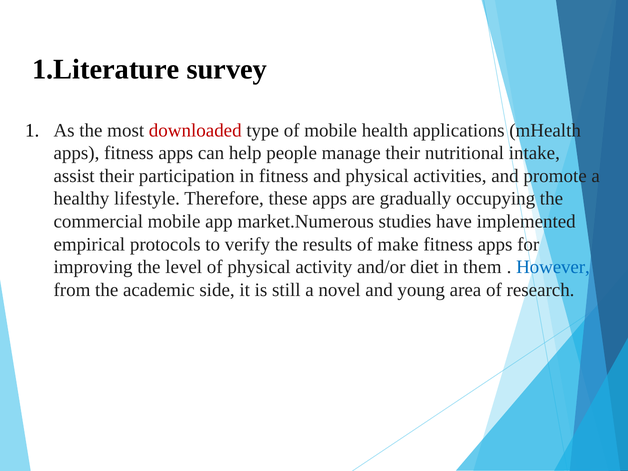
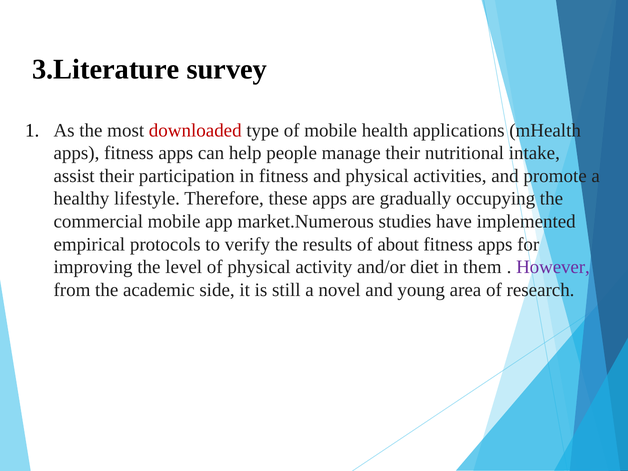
1.Literature: 1.Literature -> 3.Literature (106, 69)
make: make -> about (398, 244)
However colour: blue -> purple (553, 267)
